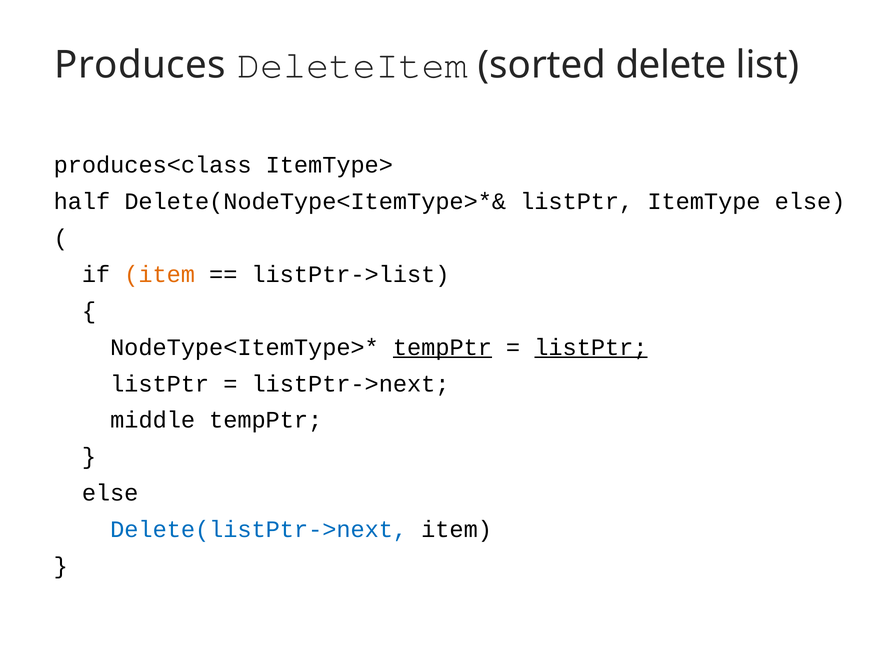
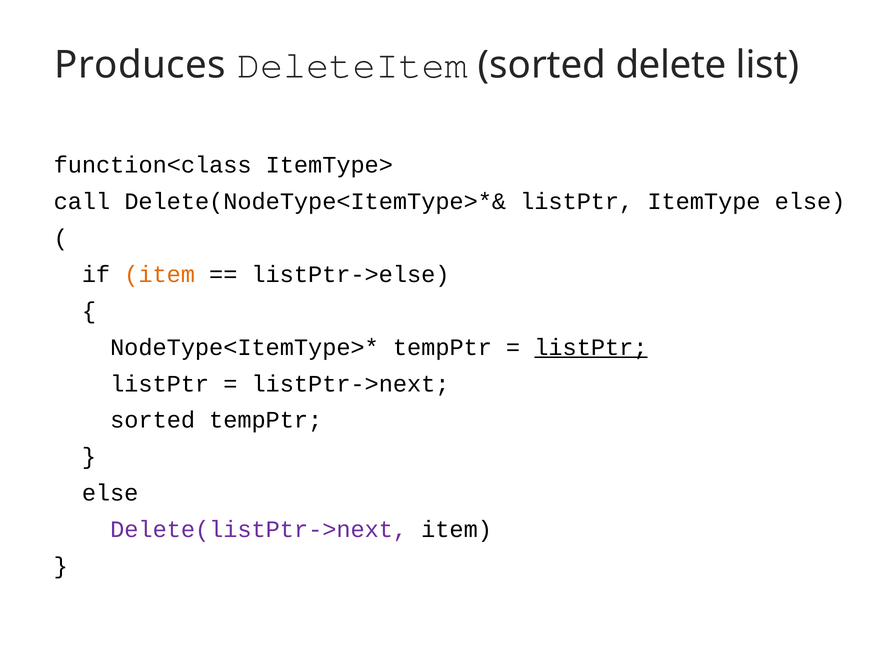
produces<class: produces<class -> function<class (153, 165)
half: half -> call (82, 202)
listPtr->list: listPtr->list -> listPtr->else (350, 274)
tempPtr underline: present -> none (442, 347)
middle: middle -> sorted (153, 420)
Delete(listPtr->next colour: blue -> purple (259, 530)
